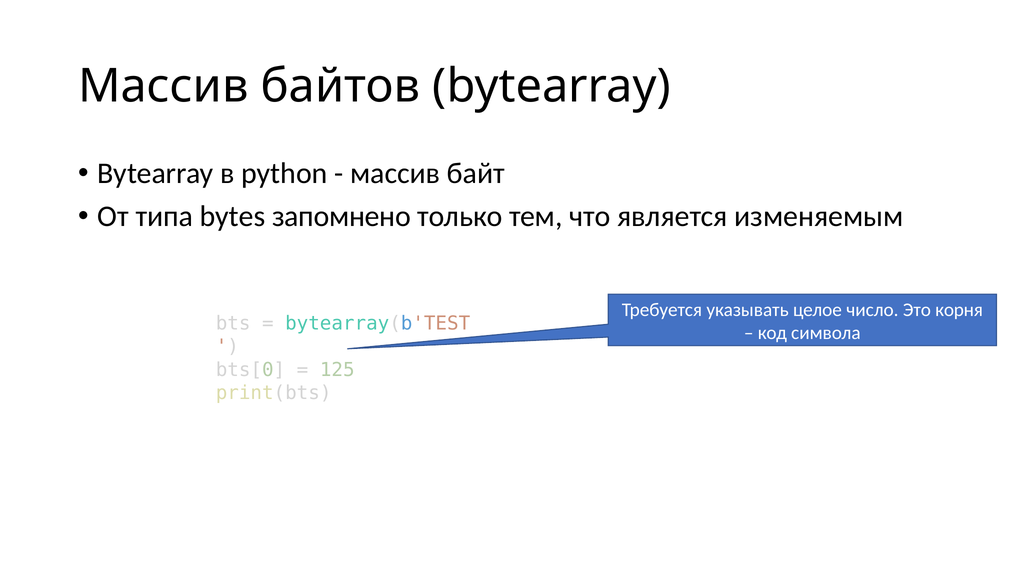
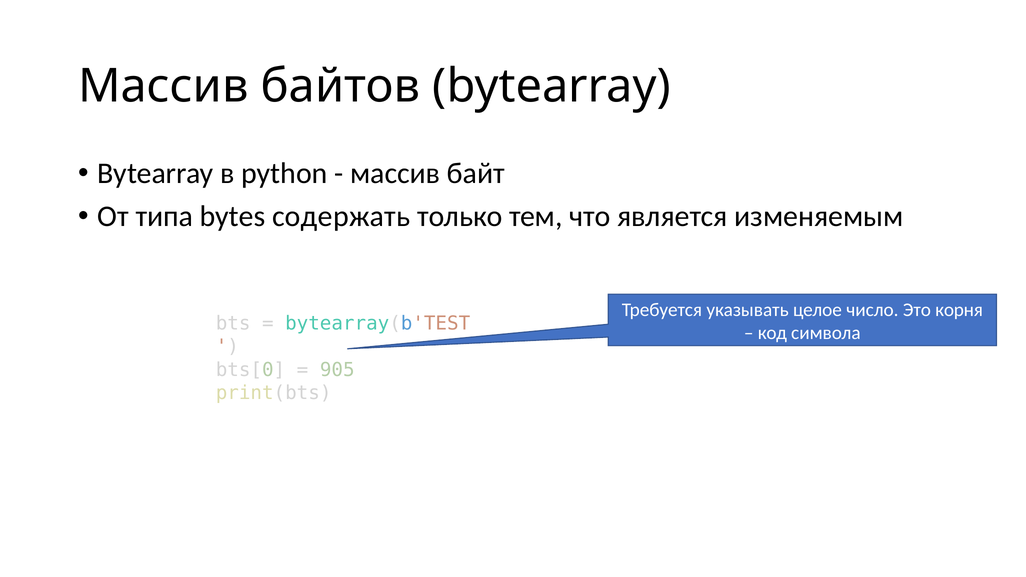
запомнено: запомнено -> содержать (341, 216)
125: 125 -> 905 (337, 370)
